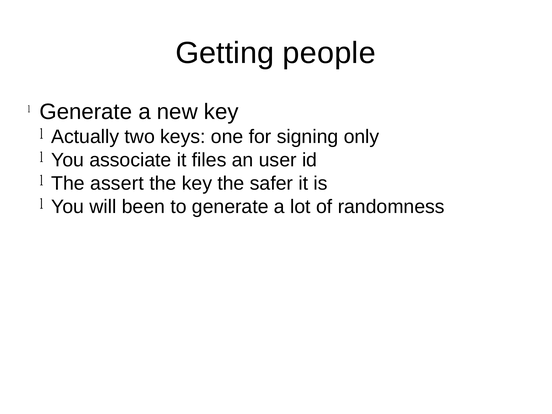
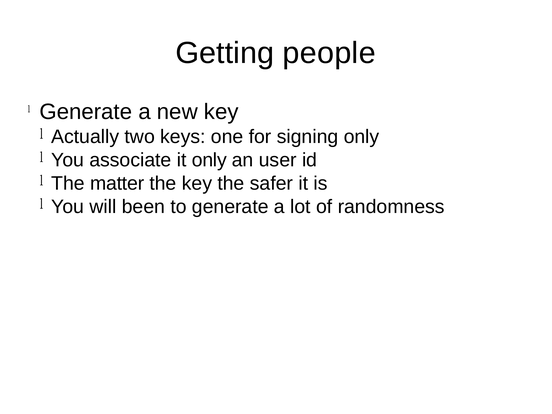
it files: files -> only (209, 160)
assert: assert -> matter (117, 183)
